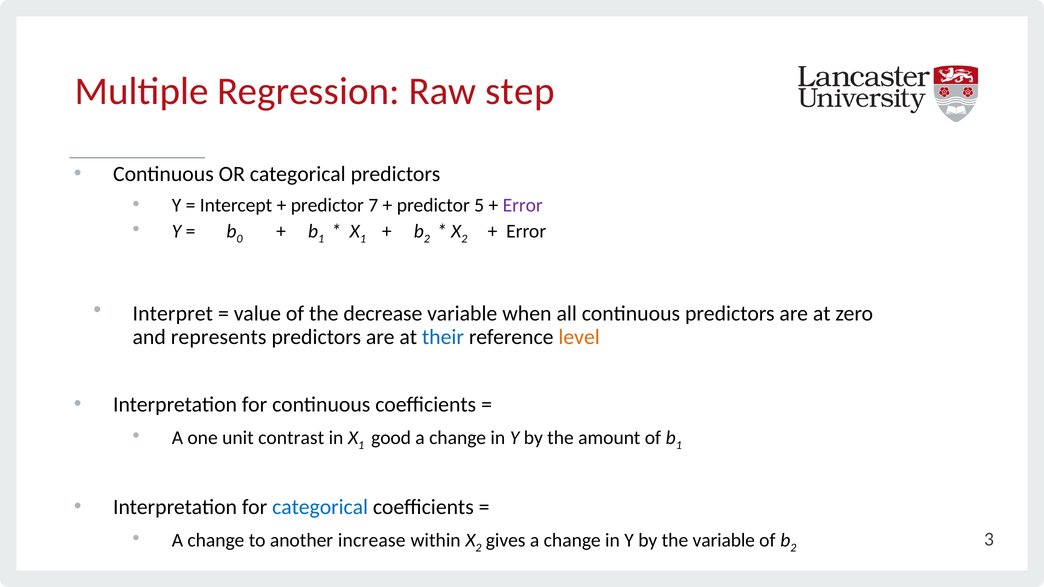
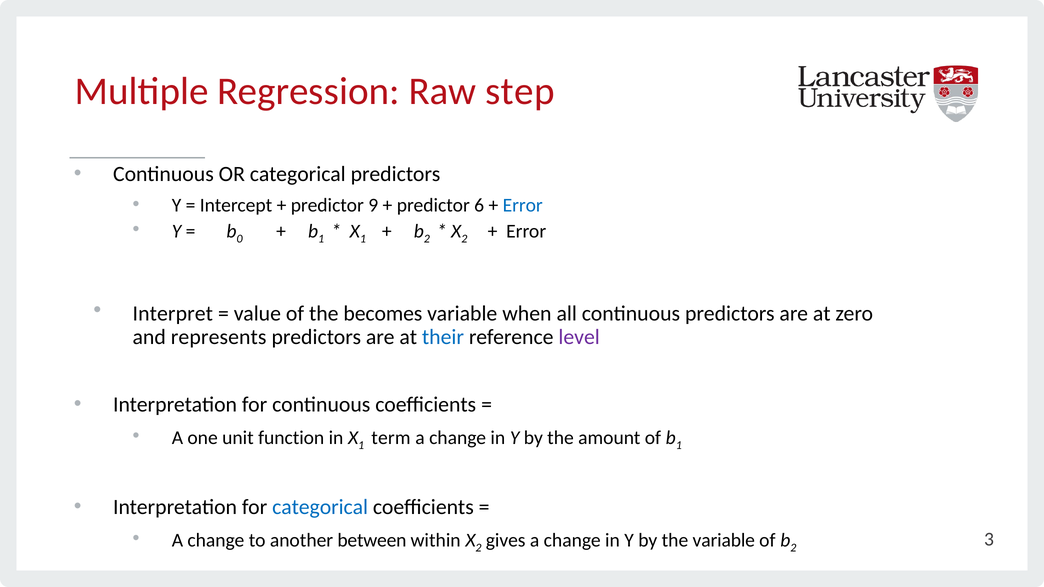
7: 7 -> 9 (373, 205)
5: 5 -> 6 (479, 205)
Error colour: purple -> blue (523, 205)
decrease: decrease -> becomes (383, 314)
level colour: orange -> purple (579, 337)
contrast: contrast -> function (291, 438)
good: good -> term (391, 438)
increase: increase -> between (372, 541)
